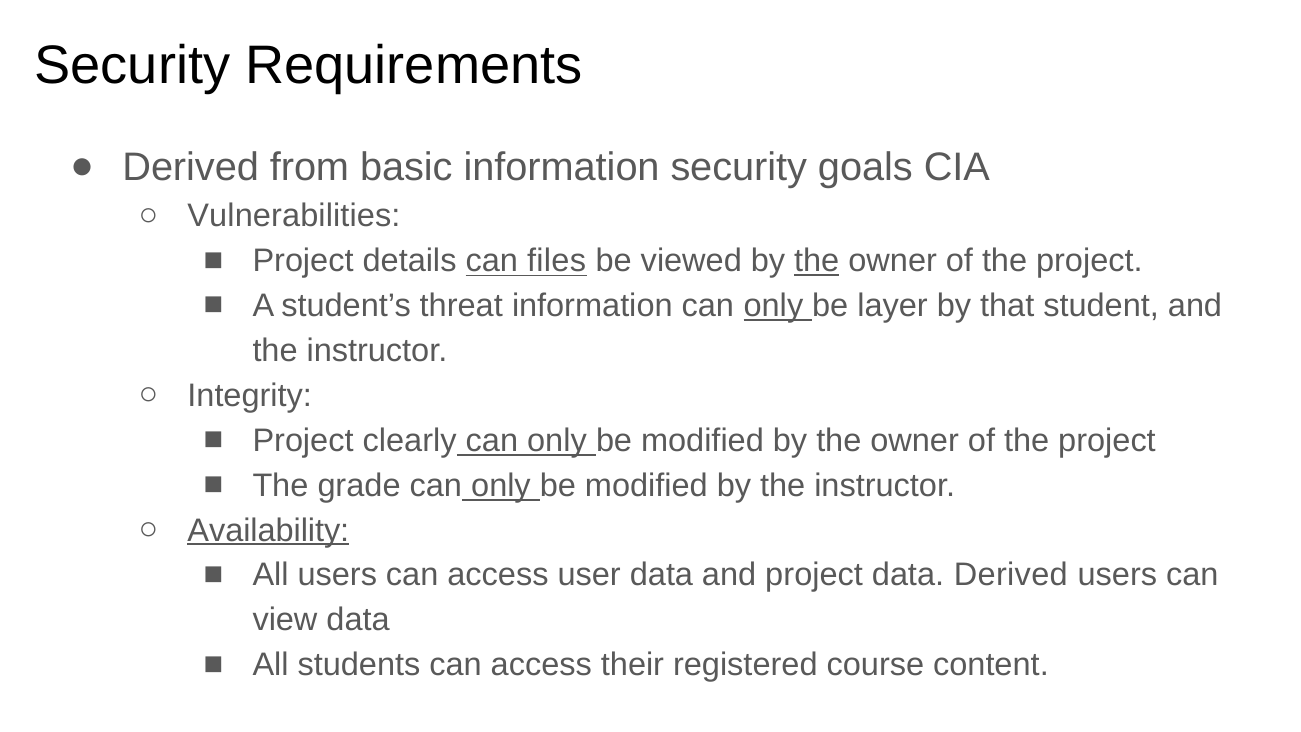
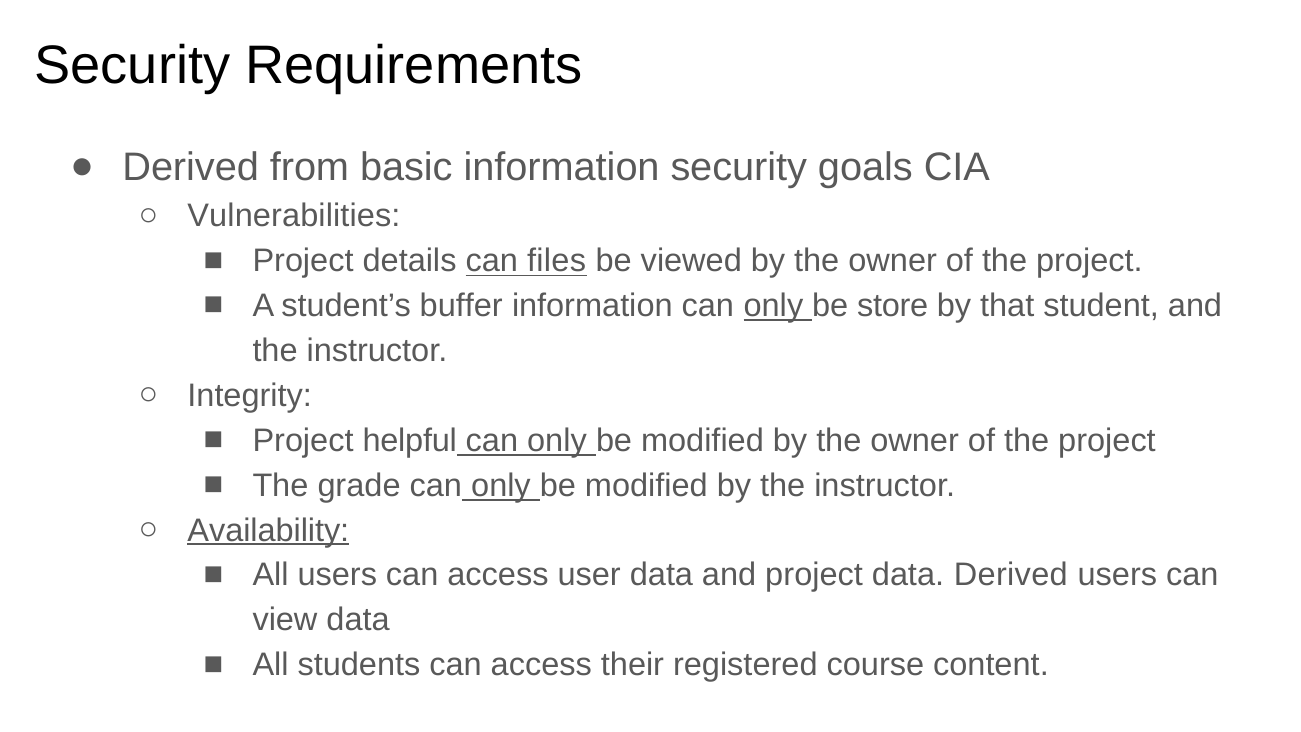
the underline: present -> none (817, 261)
threat: threat -> buffer (461, 306)
layer: layer -> store (893, 306)
clearly: clearly -> helpful (410, 441)
